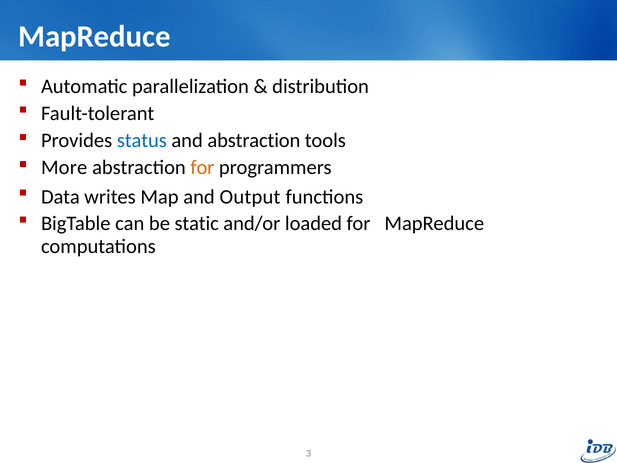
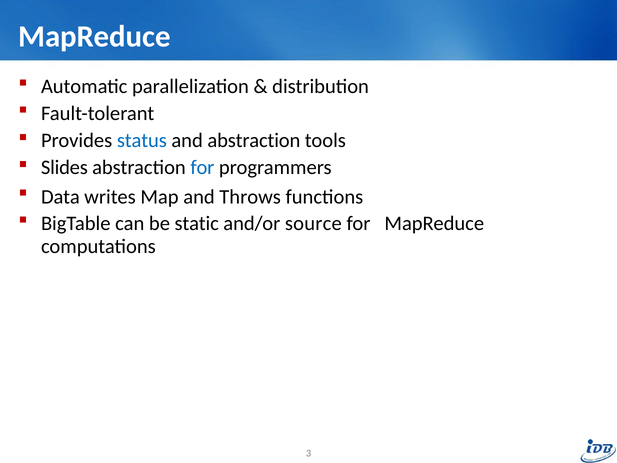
More: More -> Slides (64, 168)
for colour: orange -> blue (202, 168)
Output: Output -> Throws (250, 197)
loaded: loaded -> source (313, 223)
